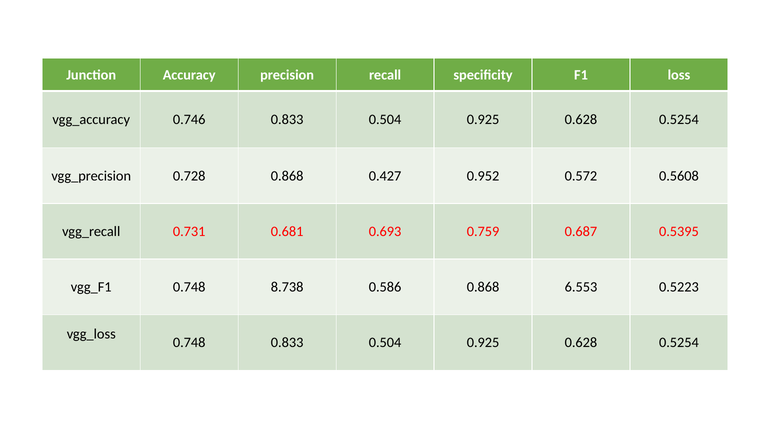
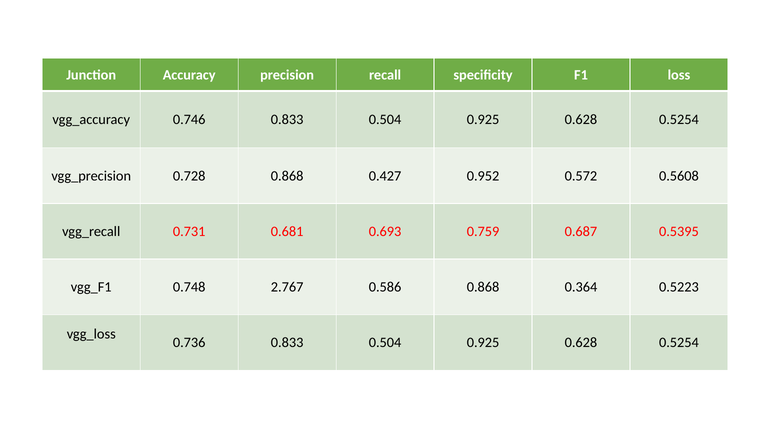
8.738: 8.738 -> 2.767 (287, 287)
6.553: 6.553 -> 0.364 (581, 287)
0.748: 0.748 -> 0.736 (189, 342)
